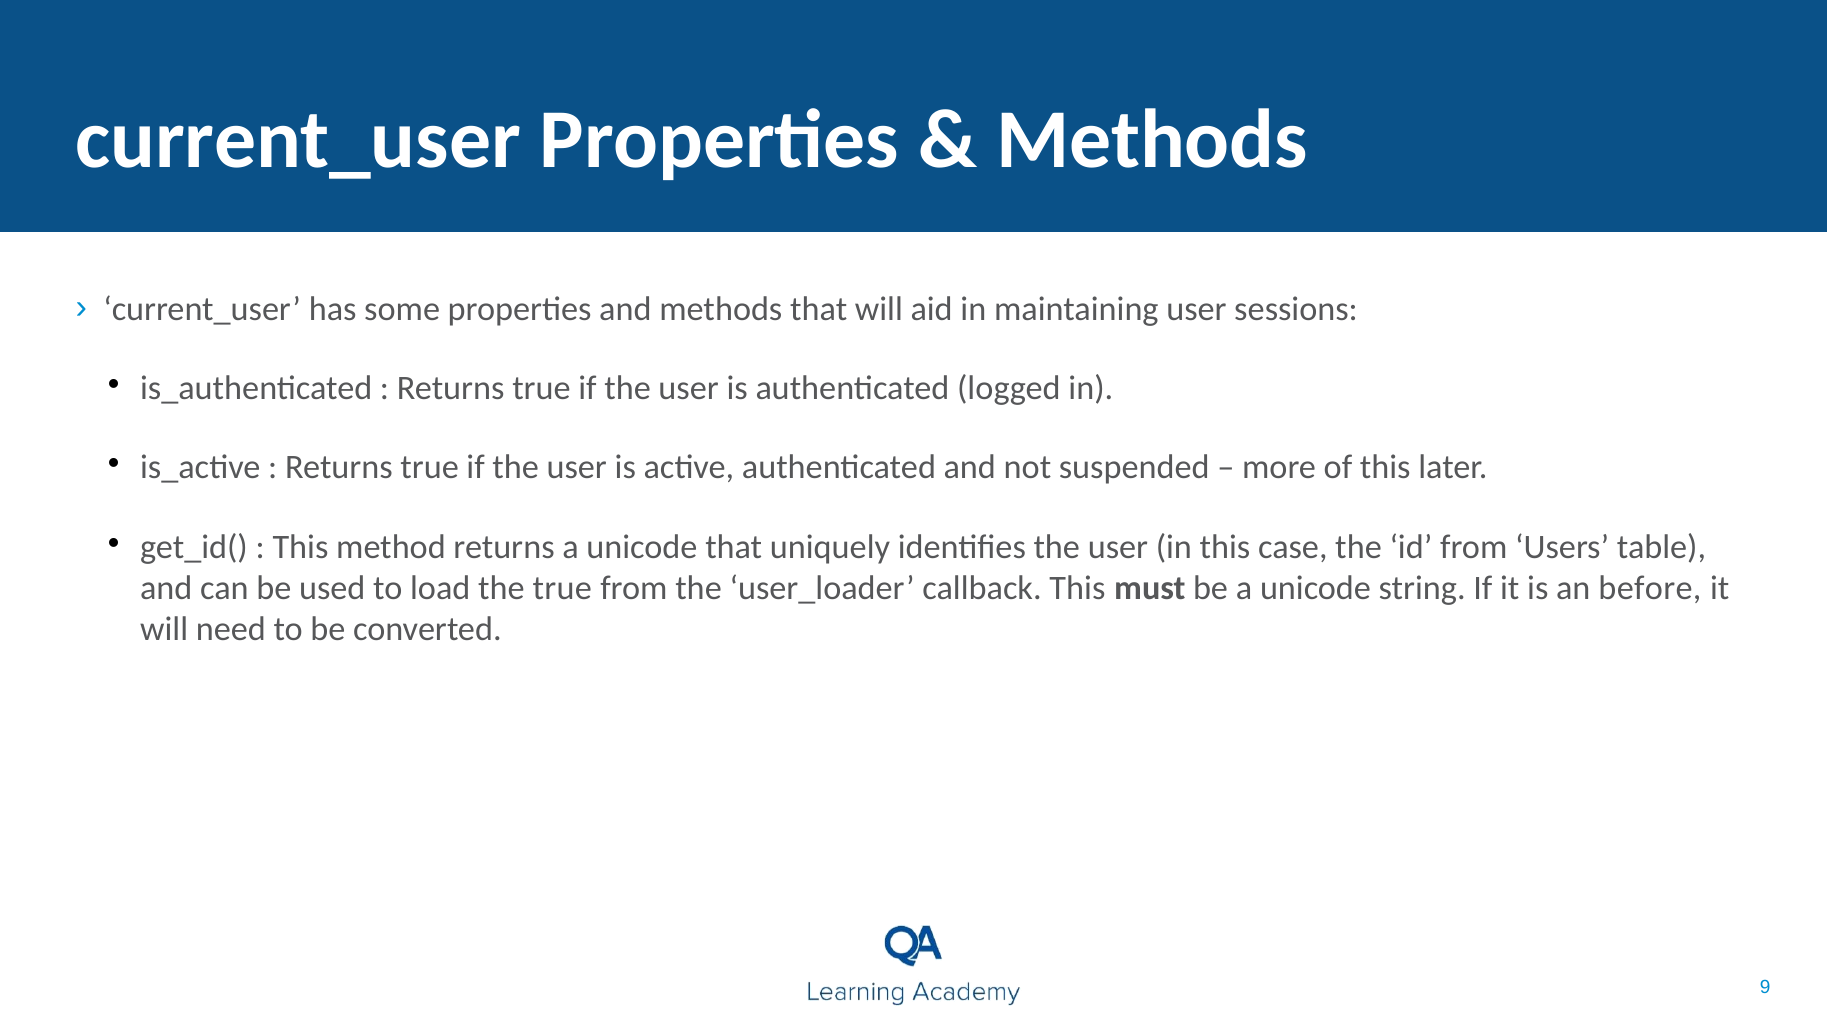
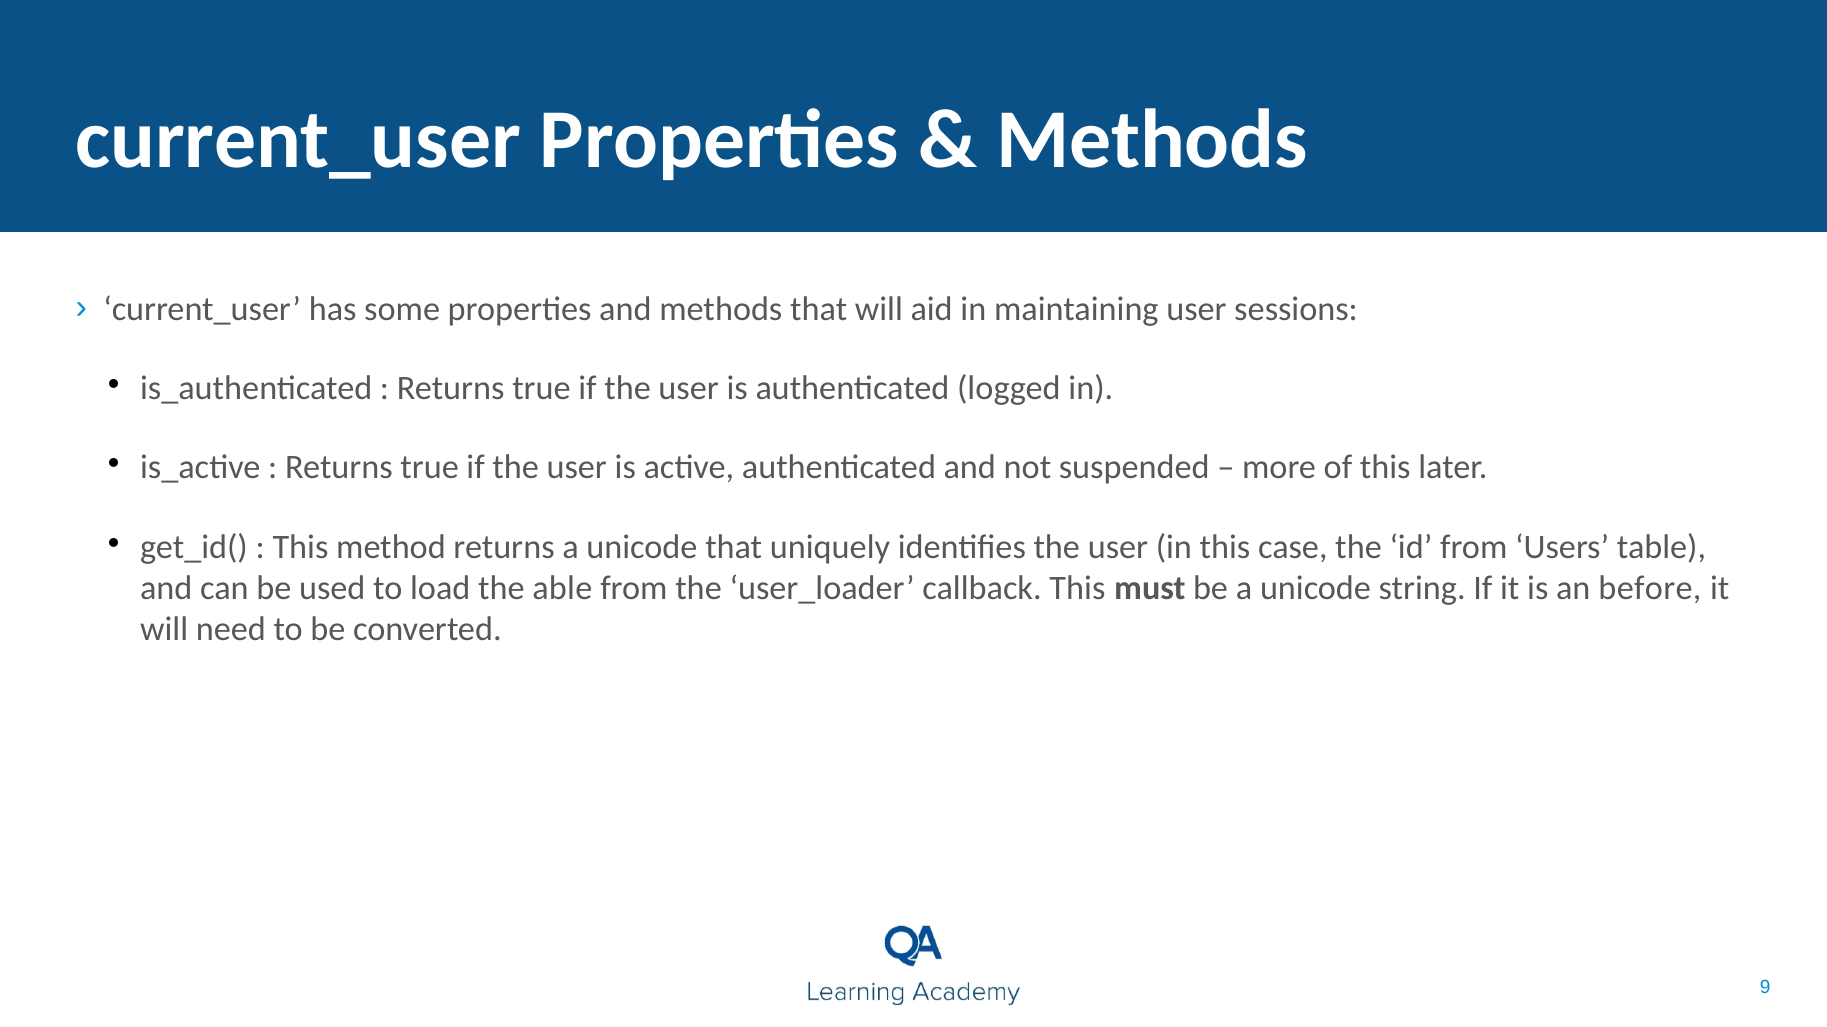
the true: true -> able (562, 588)
